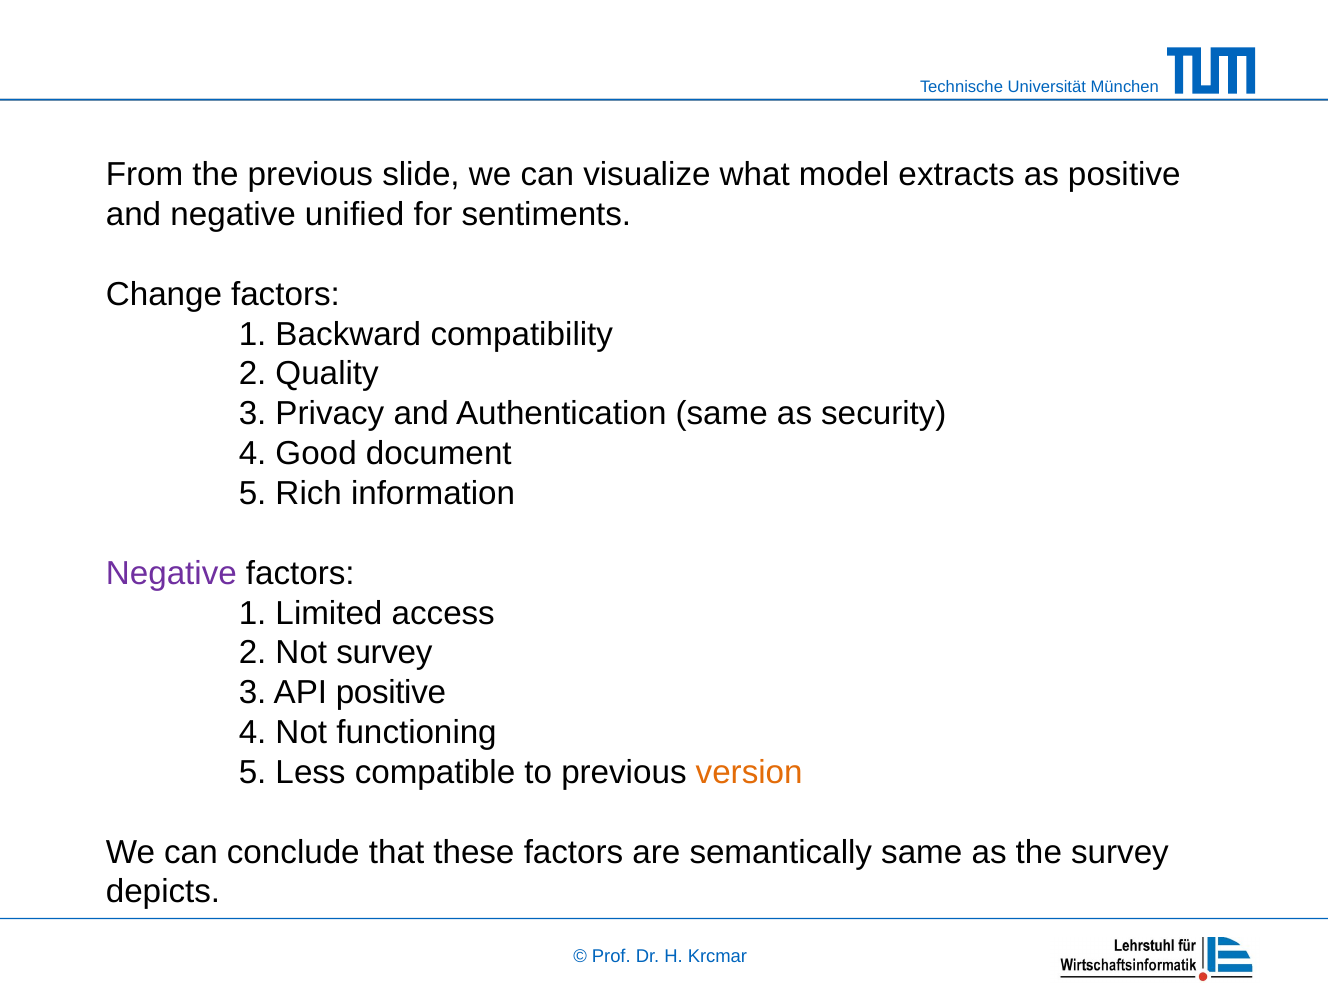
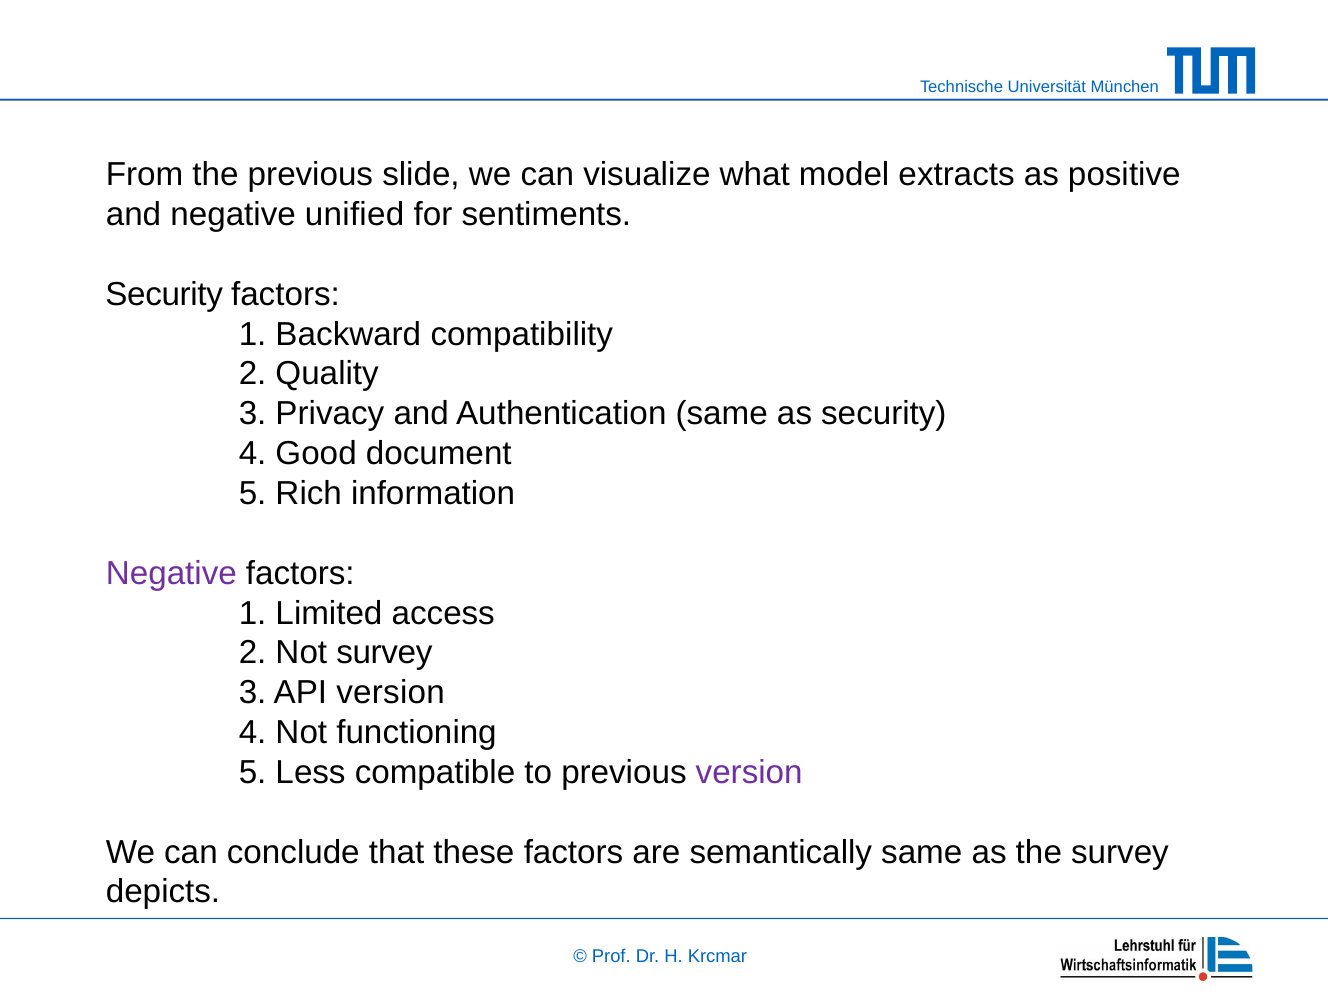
Change: Change -> Security (164, 294)
API positive: positive -> version (391, 693)
version colour: orange -> purple (749, 772)
